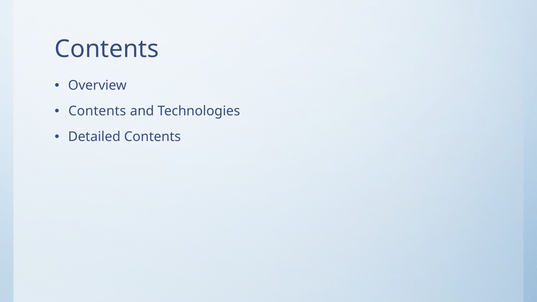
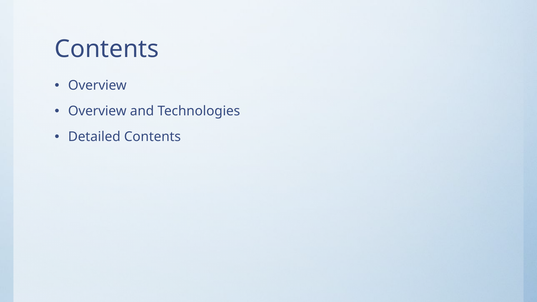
Contents: Contents -> Overview (97, 111)
